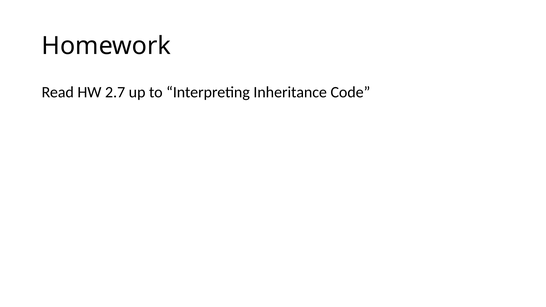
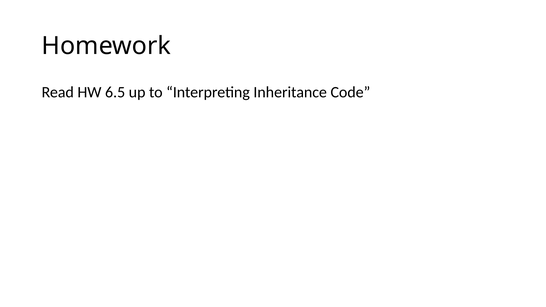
2.7: 2.7 -> 6.5 (115, 92)
